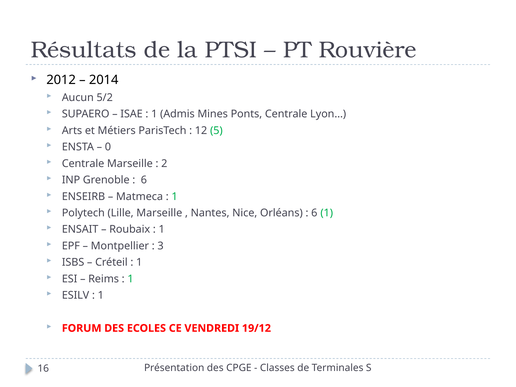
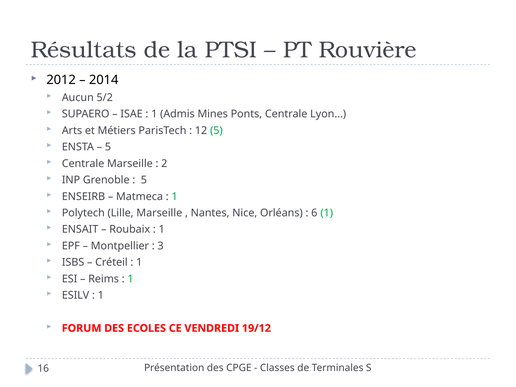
0: 0 -> 5 (108, 147)
6: 6 -> 5 (144, 180)
